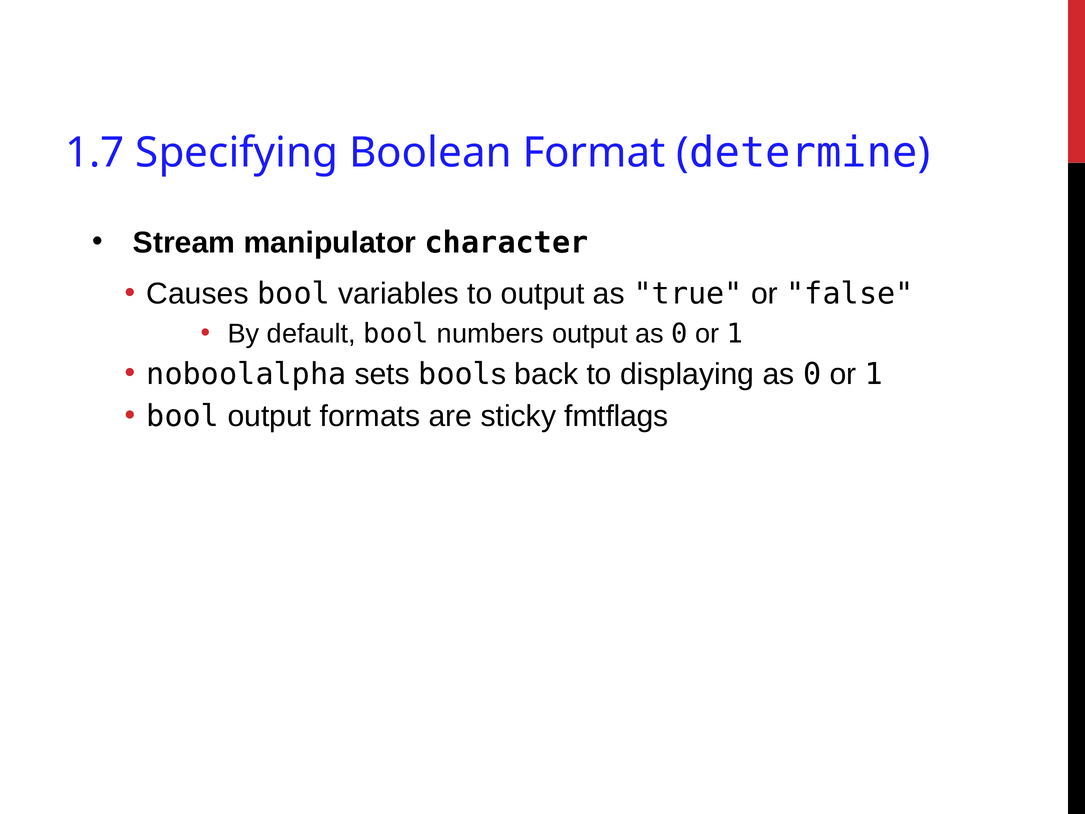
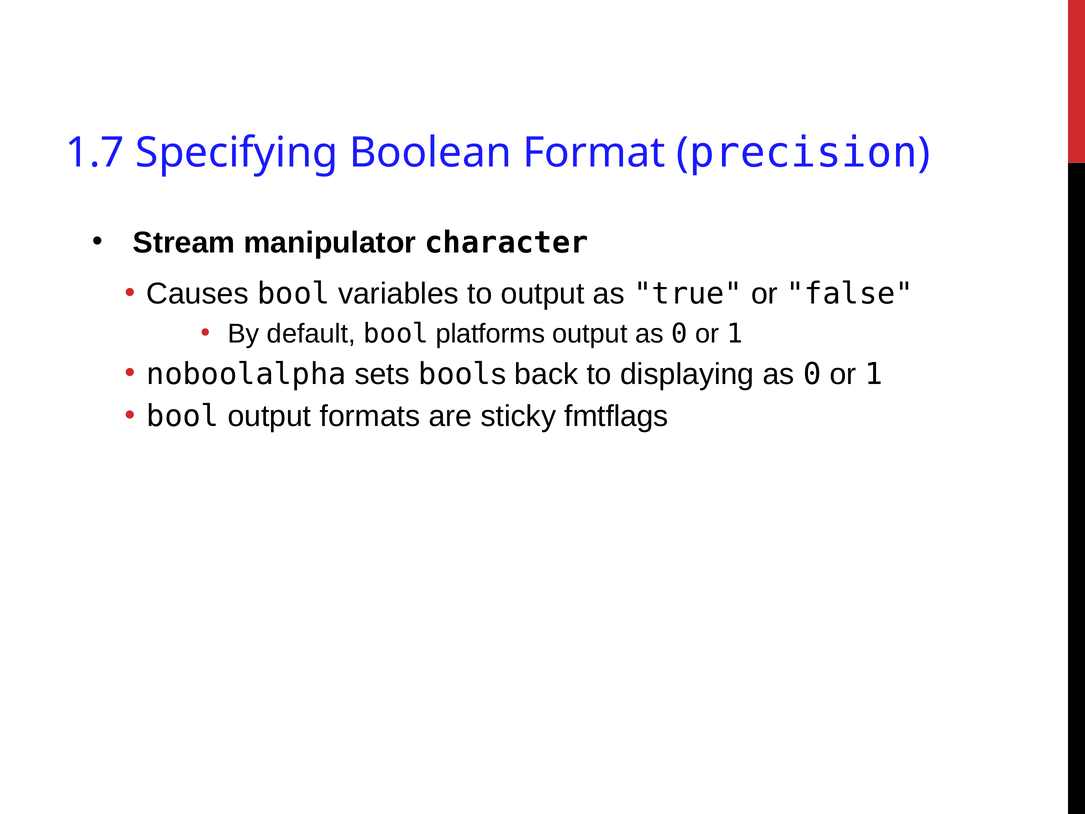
determine: determine -> precision (803, 153)
numbers: numbers -> platforms (491, 333)
